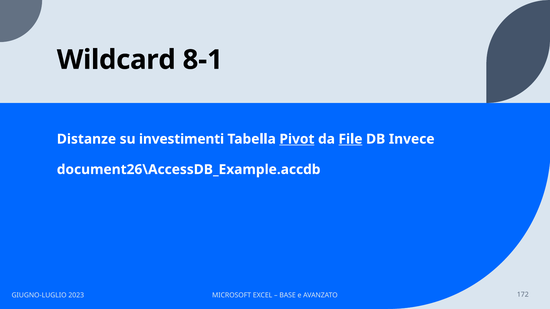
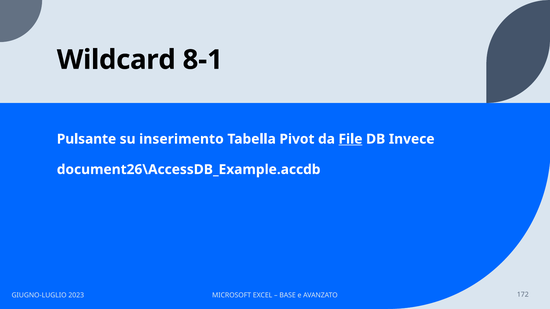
Distanze: Distanze -> Pulsante (86, 139)
investimenti: investimenti -> inserimento (181, 139)
Pivot underline: present -> none (297, 139)
